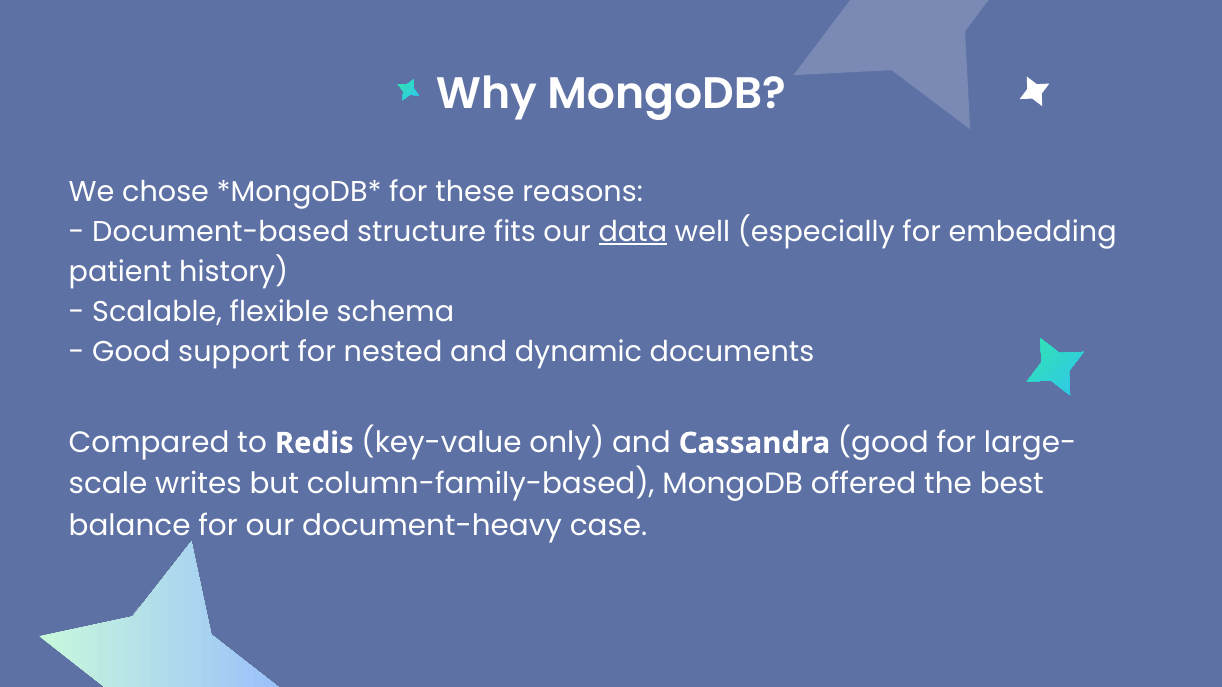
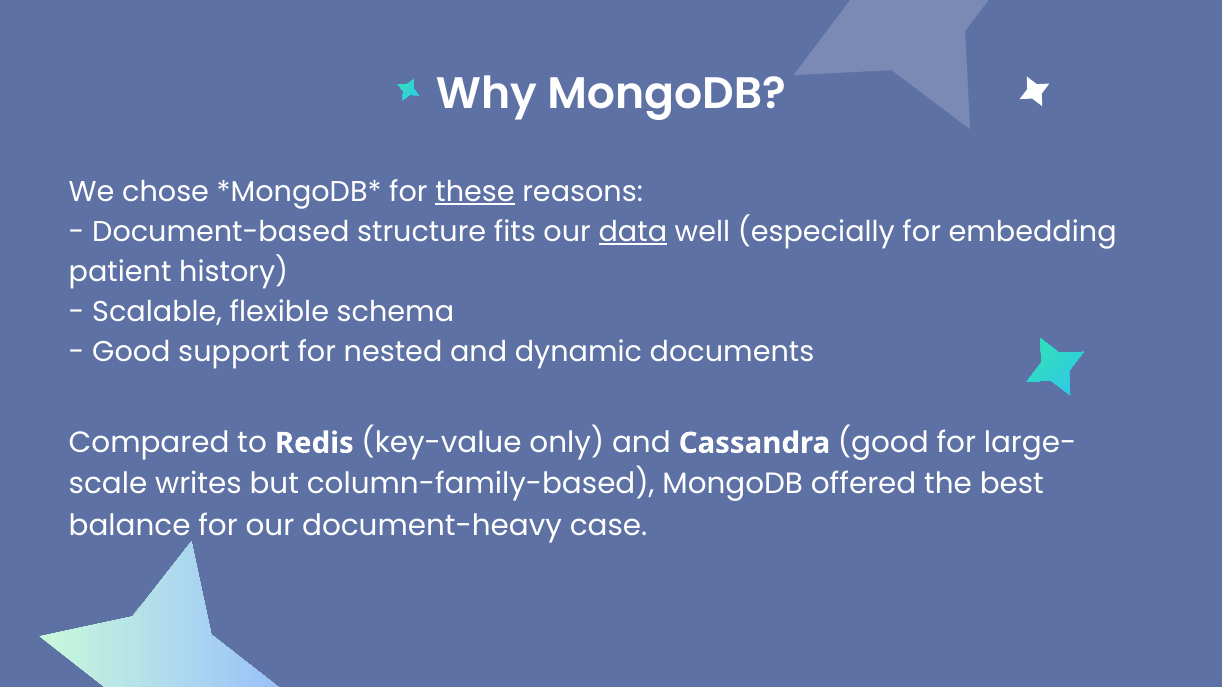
these underline: none -> present (475, 192)
